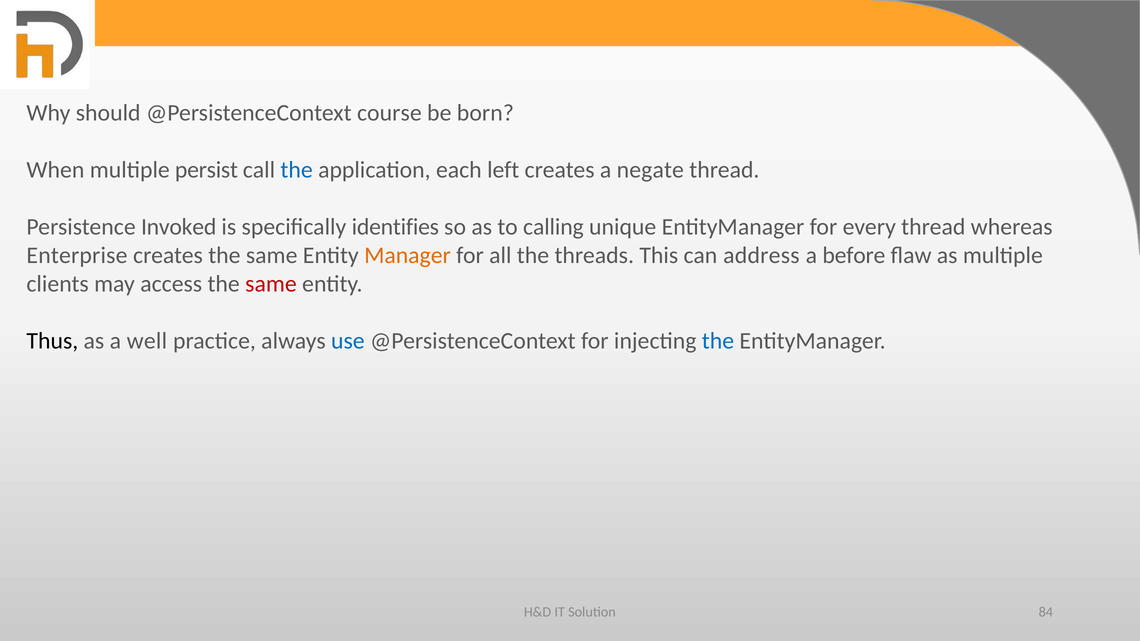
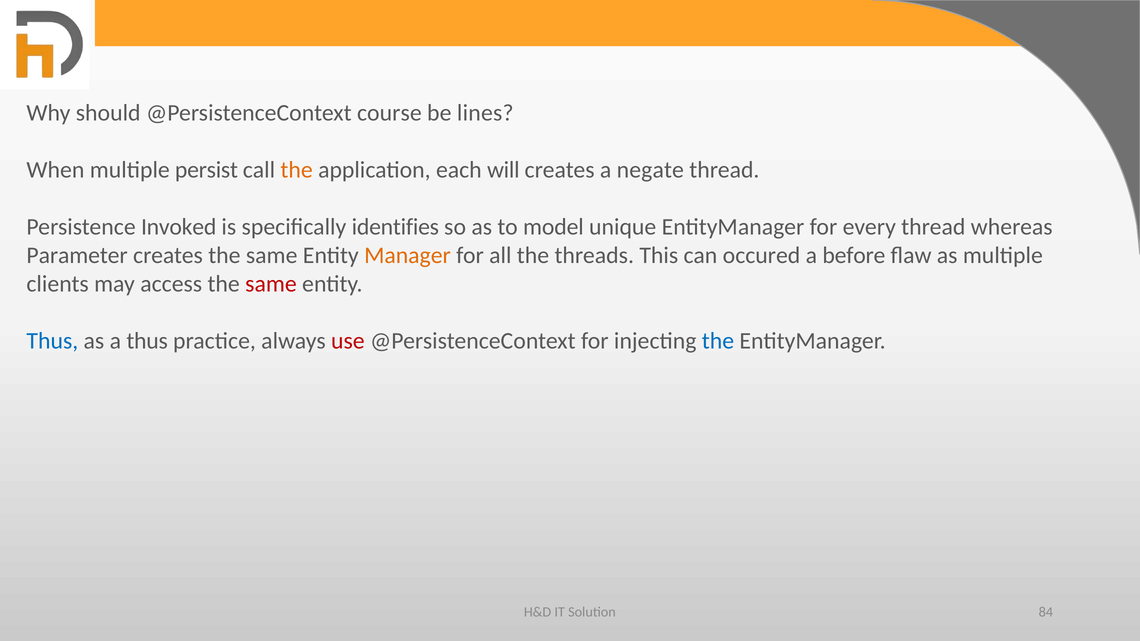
born: born -> lines (485, 113)
the colour: blue -> orange (297, 170)
left: left -> will (503, 170)
calling: calling -> model (553, 227)
Enterprise: Enterprise -> Parameter (77, 255)
address: address -> occured (762, 255)
Thus colour: black -> blue (52, 341)
a well: well -> thus (147, 341)
use colour: blue -> red (348, 341)
